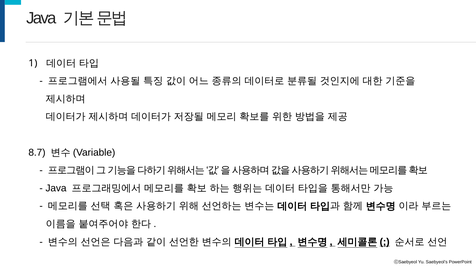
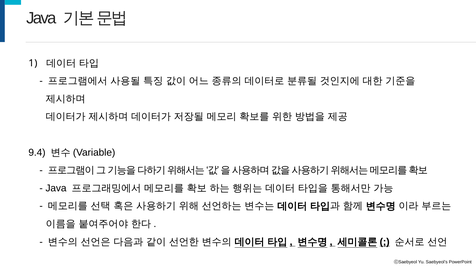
8.7: 8.7 -> 9.4 (37, 152)
